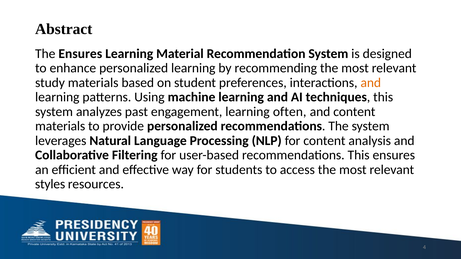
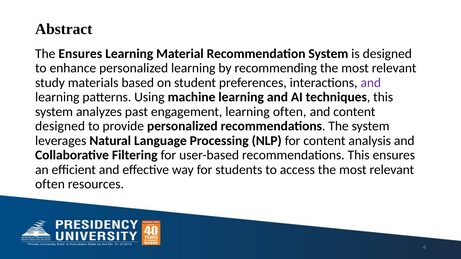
and colour: orange -> purple (371, 83)
materials: materials -> designed (60, 126)
styles: styles -> often (50, 184)
